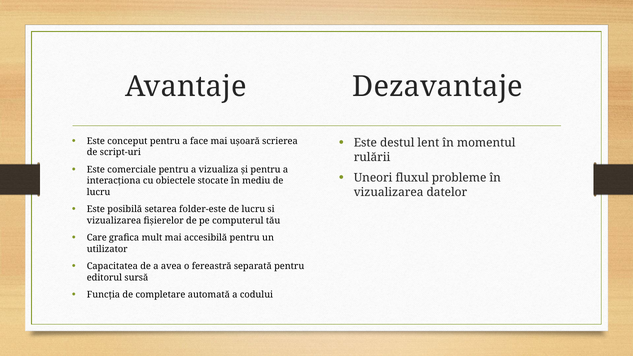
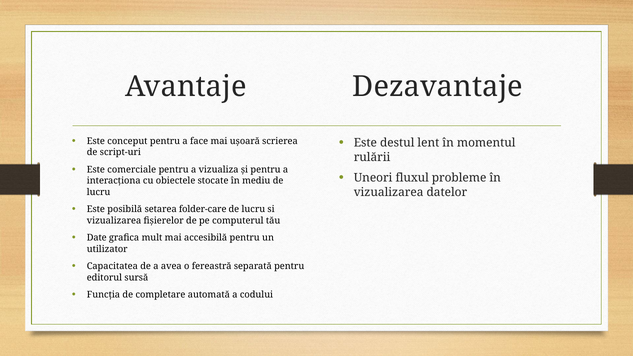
folder-este: folder-este -> folder-care (203, 209)
Care: Care -> Date (97, 238)
